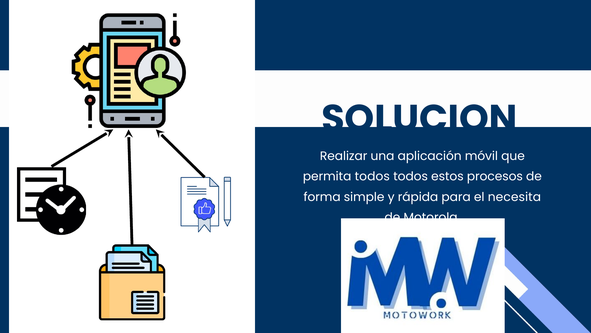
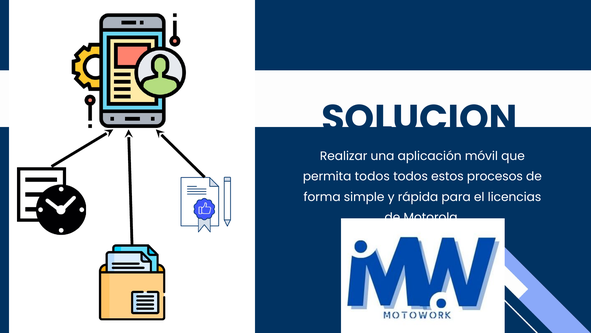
necesita: necesita -> licencias (514, 197)
